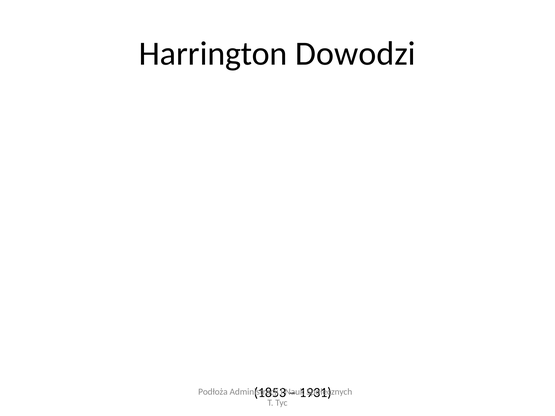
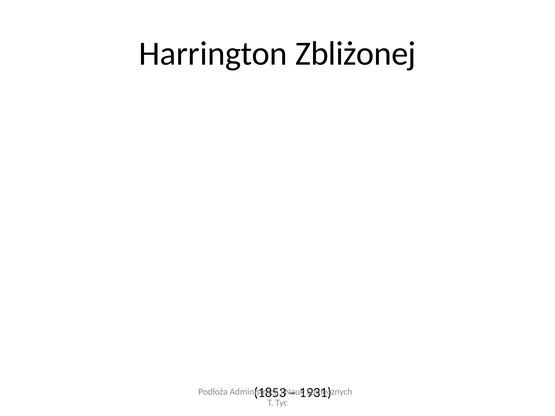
Dowodzi: Dowodzi -> Zbliżonej (356, 54)
